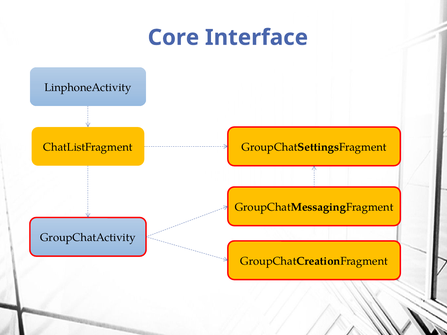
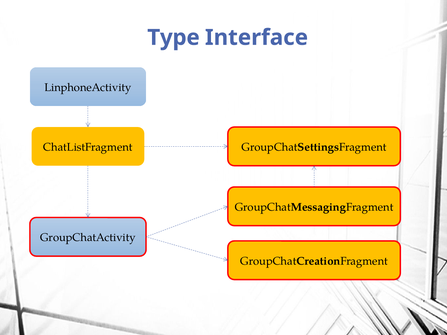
Core: Core -> Type (174, 38)
